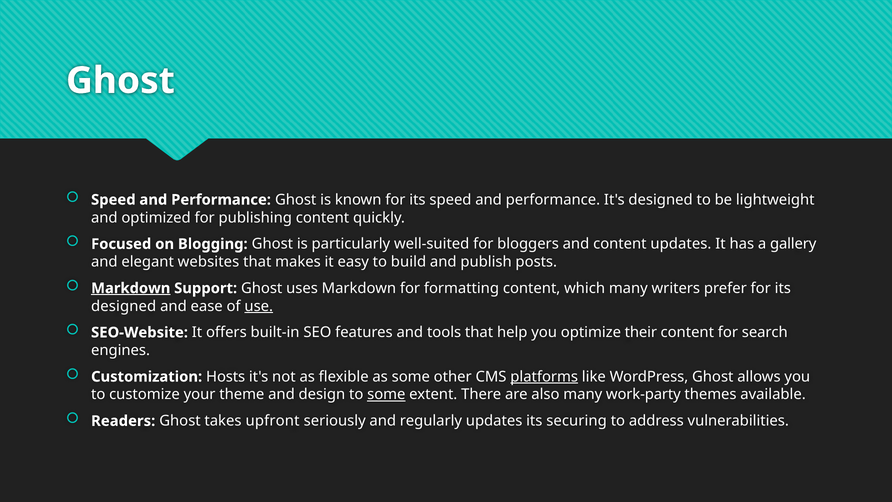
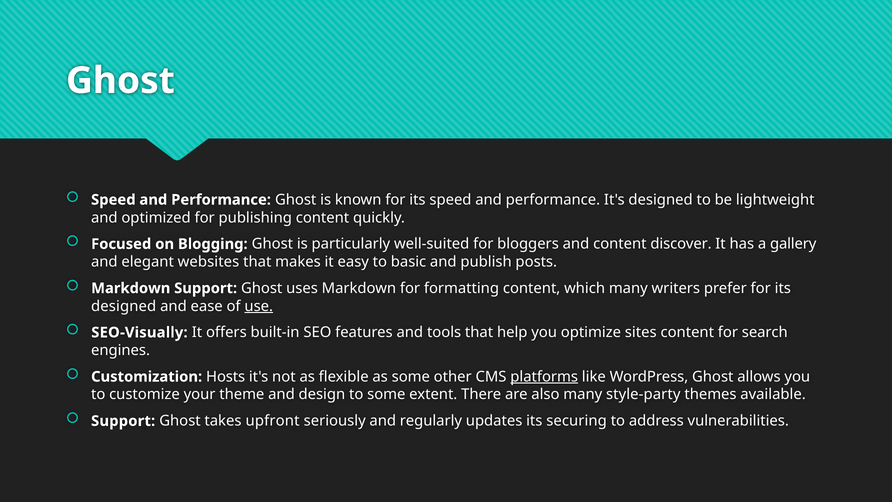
content updates: updates -> discover (681, 244)
build: build -> basic (409, 262)
Markdown underline: present -> none (131, 288)
SEO-Website: SEO-Website -> SEO-Visually (139, 332)
their: their -> sites (641, 332)
some underline: present -> none (386, 394)
work-party: work-party -> style-party (643, 394)
Readers: Readers -> Support (123, 421)
